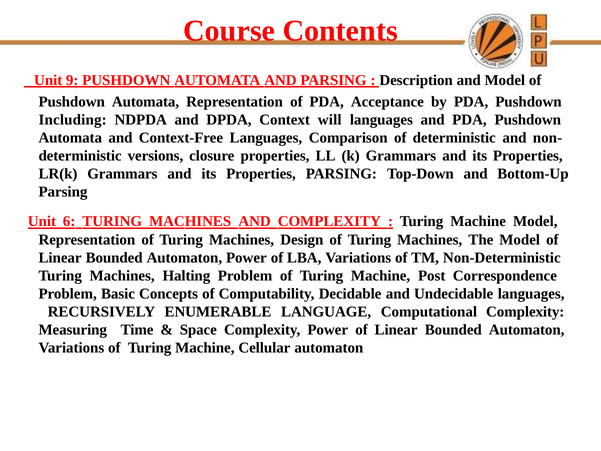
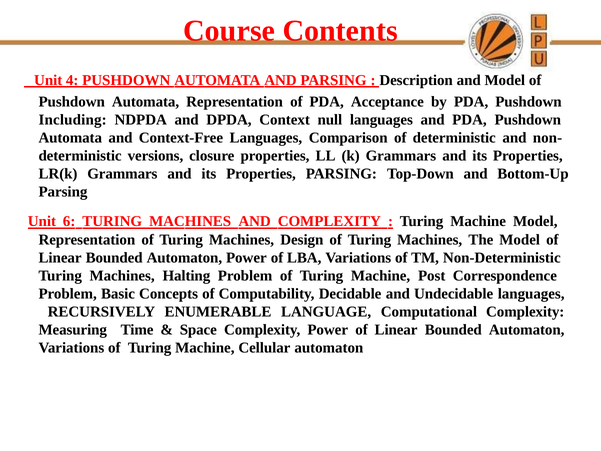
9: 9 -> 4 (72, 80)
will: will -> null (330, 120)
